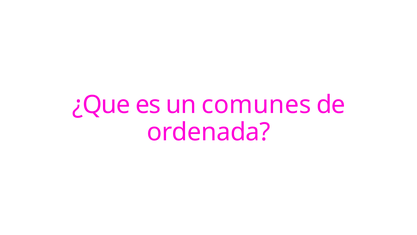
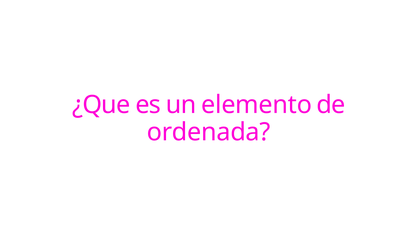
comunes: comunes -> elemento (257, 105)
